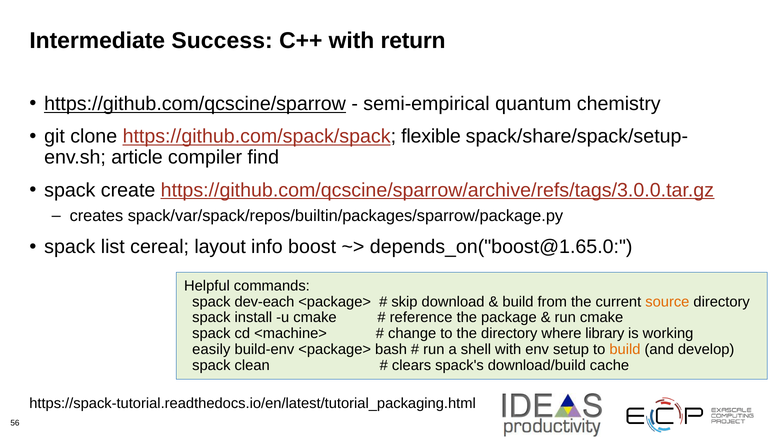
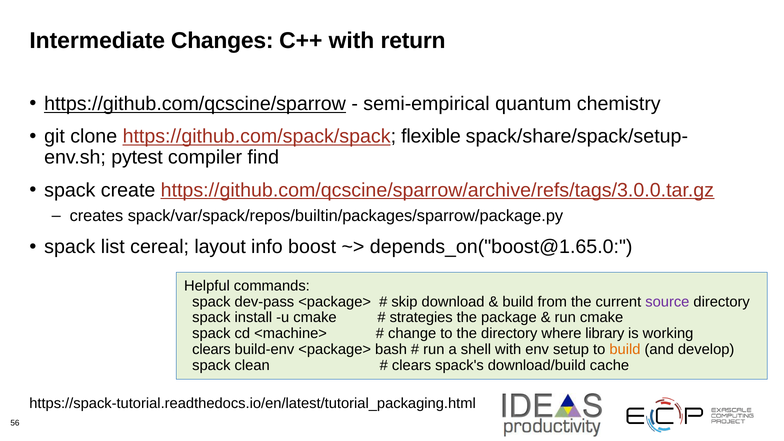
Success: Success -> Changes (222, 41)
article: article -> pytest (137, 158)
dev-each: dev-each -> dev-pass (264, 302)
source colour: orange -> purple (667, 302)
reference: reference -> strategies (421, 318)
easily: easily -> clears (211, 349)
